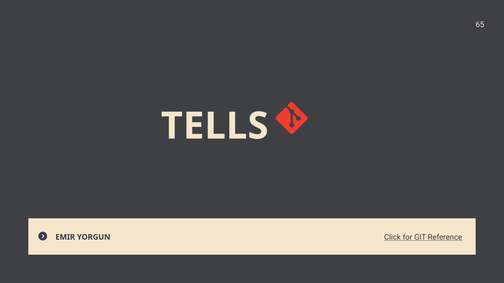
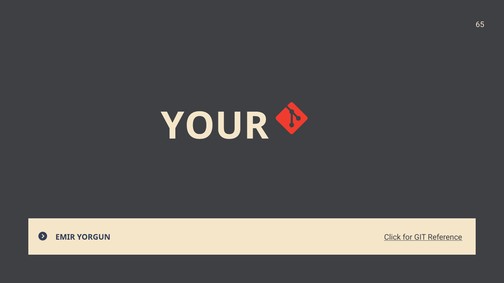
TELLS: TELLS -> YOUR (215, 126)
